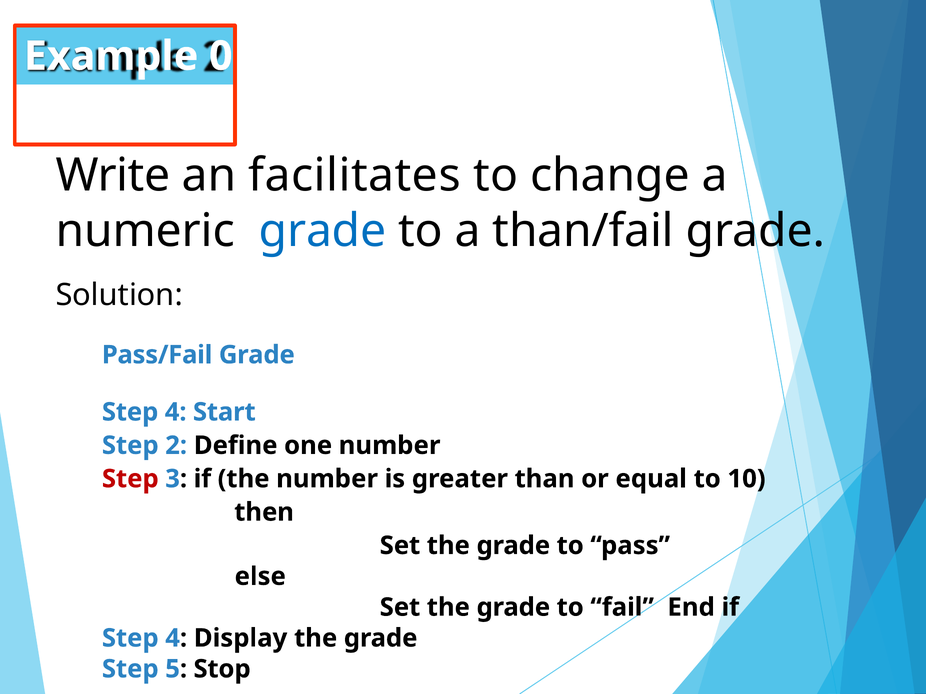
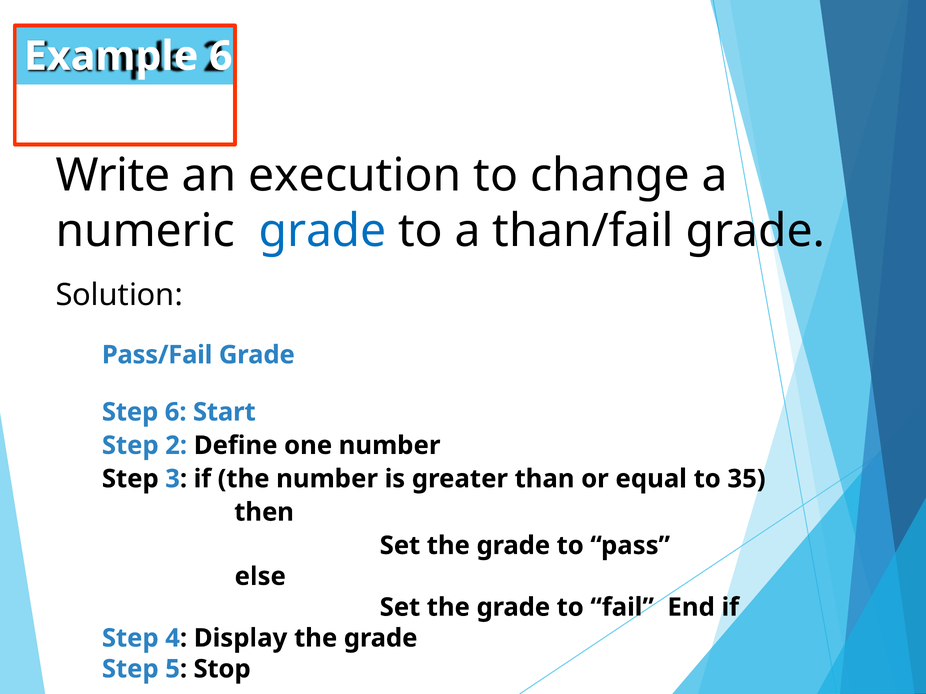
Example 0: 0 -> 6 (221, 56)
facilitates: facilitates -> execution (355, 175)
4: 4 -> 6 (176, 412)
Step colour: red -> black (130, 479)
10: 10 -> 35 (746, 479)
